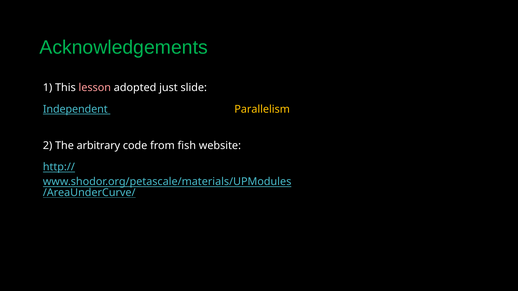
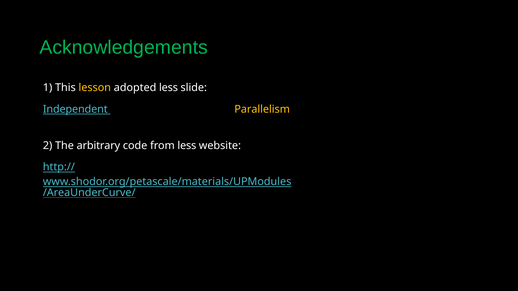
lesson colour: pink -> yellow (95, 88)
adopted just: just -> less (169, 88)
from fish: fish -> less (187, 146)
